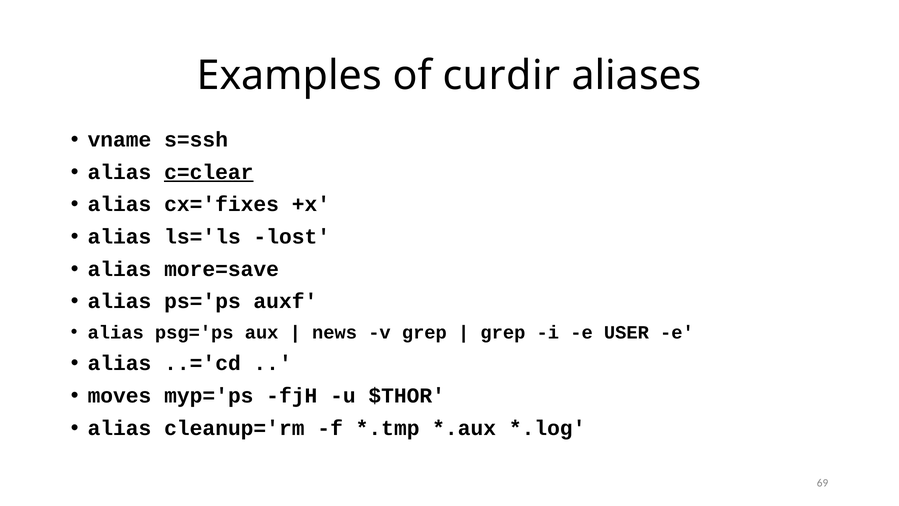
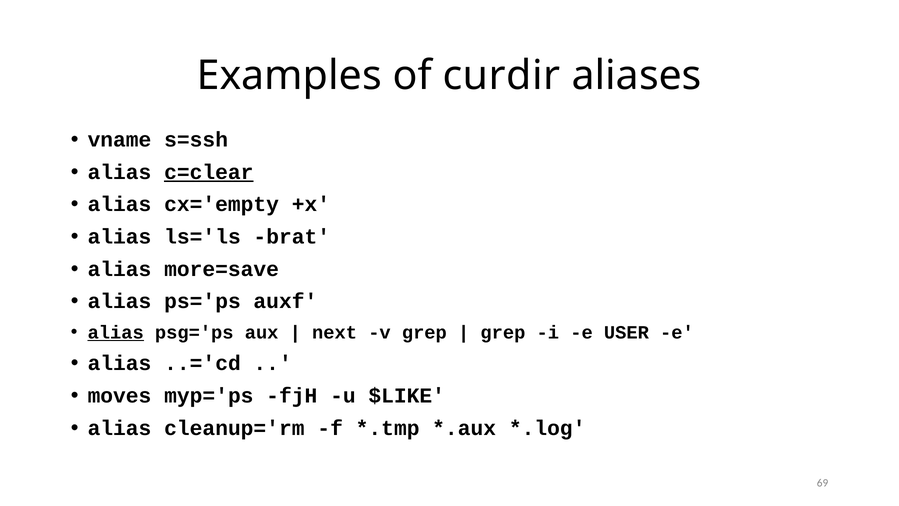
cx='fixes: cx='fixes -> cx='empty (222, 204)
lost: lost -> brat (292, 237)
alias underline: none -> present (116, 332)
news: news -> next (335, 332)
$THOR: $THOR -> $LIKE (407, 396)
